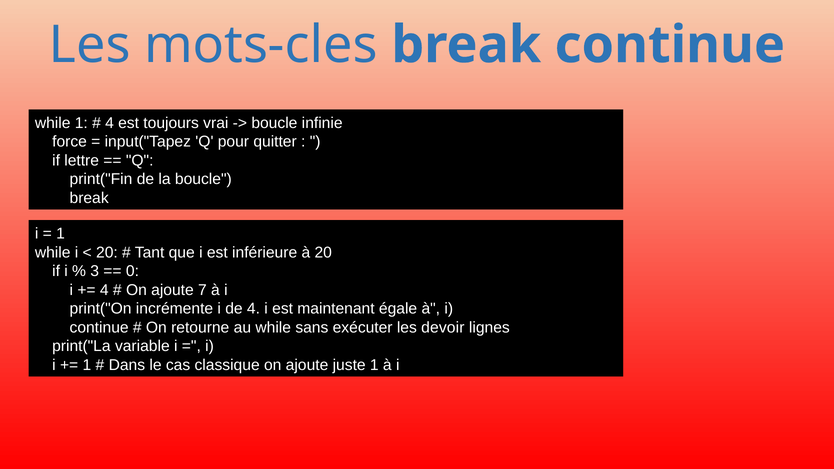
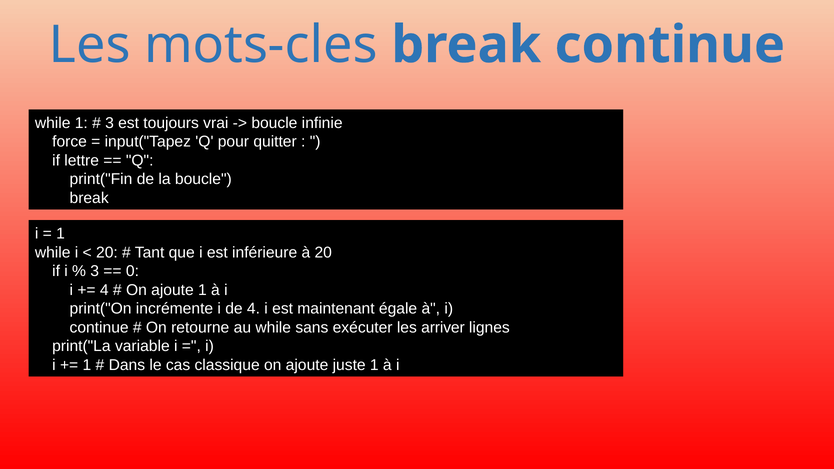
4: 4 -> 3 (110, 123)
ajoute 7: 7 -> 1 (202, 290)
devoir: devoir -> arriver (443, 328)
